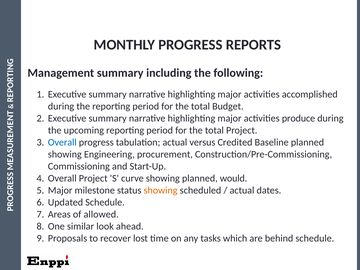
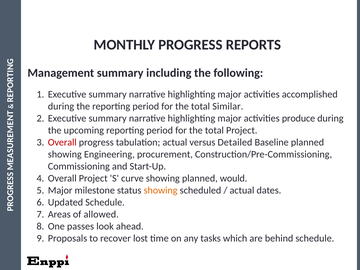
Budget: Budget -> Similar (228, 106)
Overall colour: blue -> red (62, 142)
Credited: Credited -> Detailed (235, 142)
similar: similar -> passes (81, 226)
